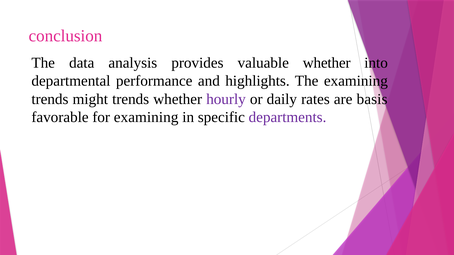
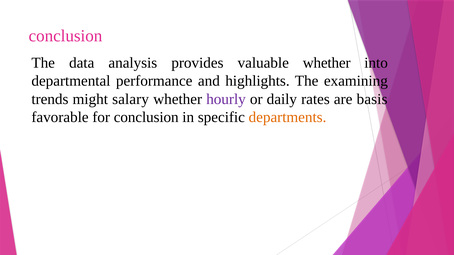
might trends: trends -> salary (131, 99)
for examining: examining -> conclusion (146, 117)
departments colour: purple -> orange (288, 117)
